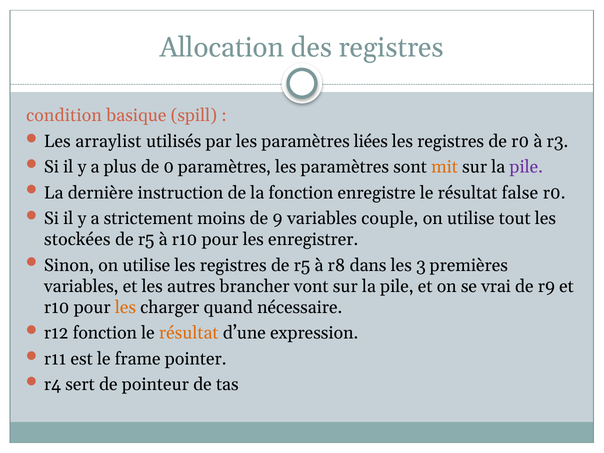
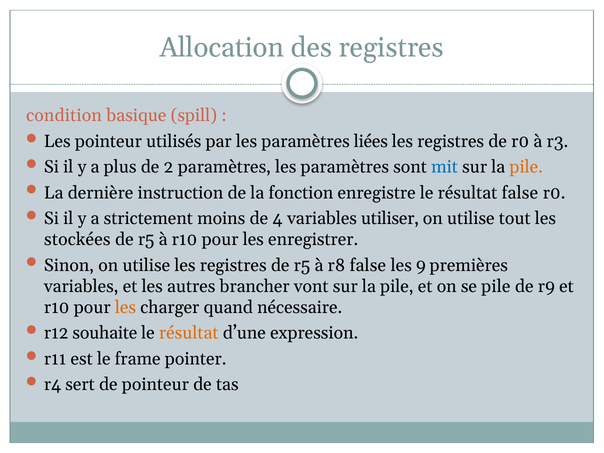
Les arraylist: arraylist -> pointeur (108, 141)
0: 0 -> 2 (169, 167)
mit colour: orange -> blue (445, 167)
pile colour: purple -> orange (526, 167)
9: 9 -> 4 (278, 218)
couple: couple -> utiliser (390, 218)
r8 dans: dans -> false (368, 265)
3: 3 -> 9 (421, 265)
se vrai: vrai -> pile (496, 286)
r12 fonction: fonction -> souhaite (105, 333)
